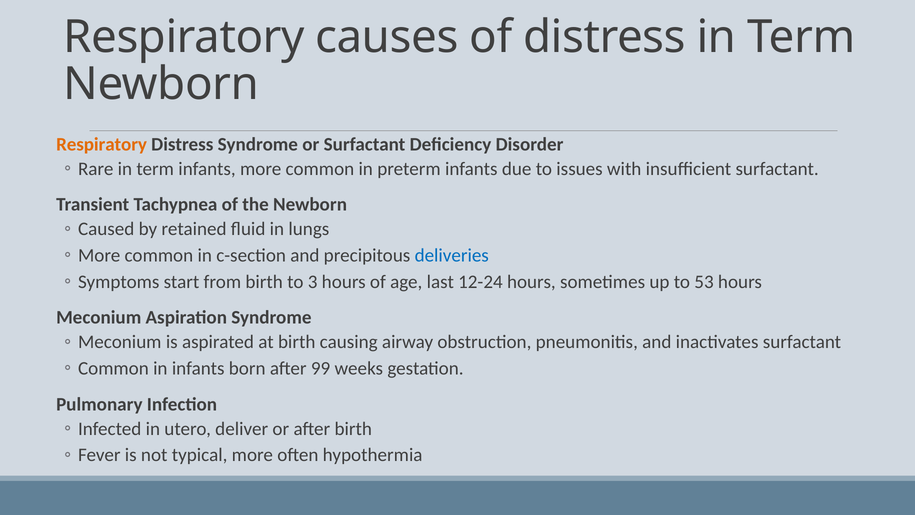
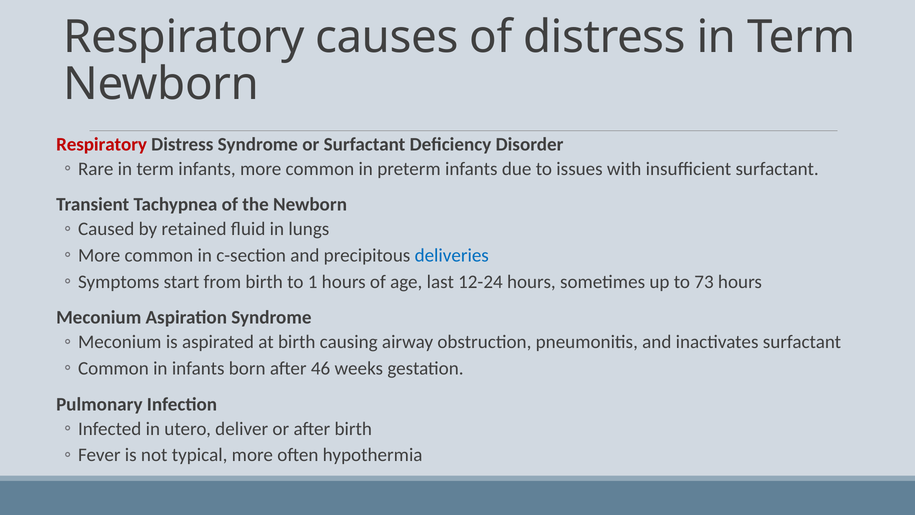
Respiratory colour: orange -> red (102, 144)
3: 3 -> 1 (313, 282)
53: 53 -> 73 (704, 282)
99: 99 -> 46 (321, 368)
